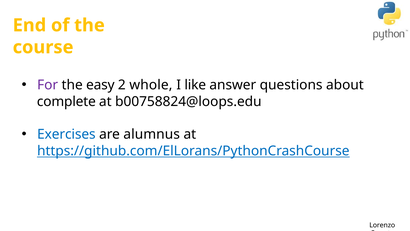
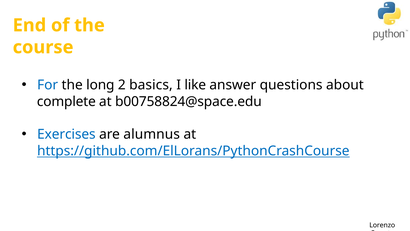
For colour: purple -> blue (48, 85)
easy: easy -> long (100, 85)
whole: whole -> basics (151, 85)
b00758824@loops.edu: b00758824@loops.edu -> b00758824@space.edu (188, 101)
